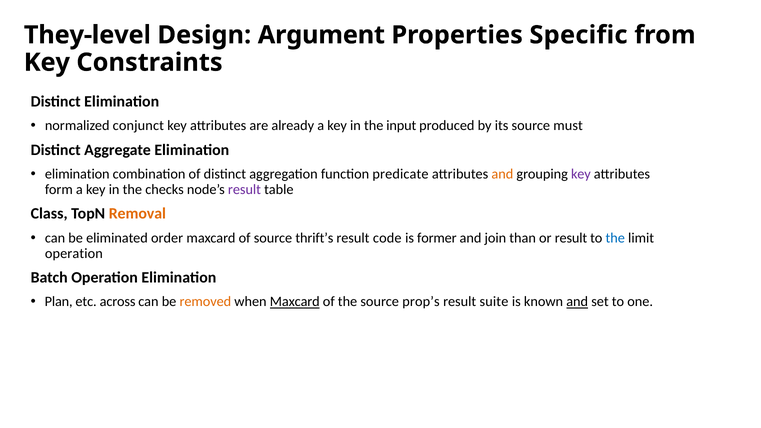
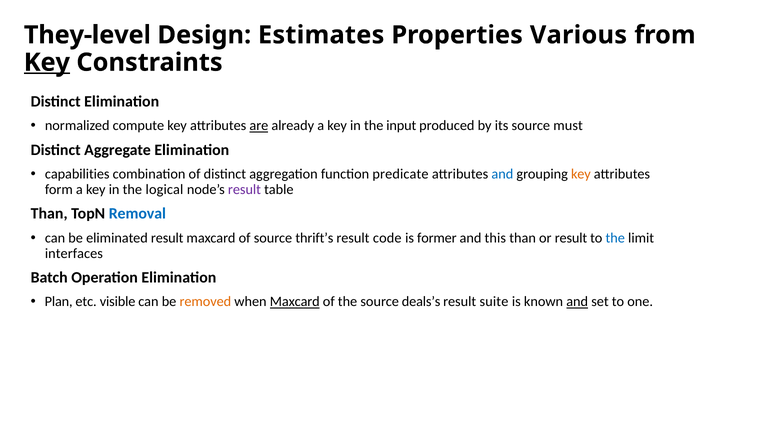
Argument: Argument -> Estimates (321, 35)
Specific: Specific -> Various (578, 35)
Key underline: none -> present (47, 62)
conjunct: conjunct -> compute (138, 126)
are underline: none -> present (259, 126)
elimination: elimination -> capabilities (77, 174)
and colour: orange -> blue (502, 174)
key colour: purple -> orange (581, 174)
checks: checks -> logical (164, 190)
Class: Class -> Than (49, 214)
Removal colour: orange -> blue (137, 214)
eliminated order: order -> result (167, 238)
join: join -> this (495, 238)
operation: operation -> interfaces (74, 253)
across: across -> visible (118, 302)
prop’s: prop’s -> deals’s (421, 302)
